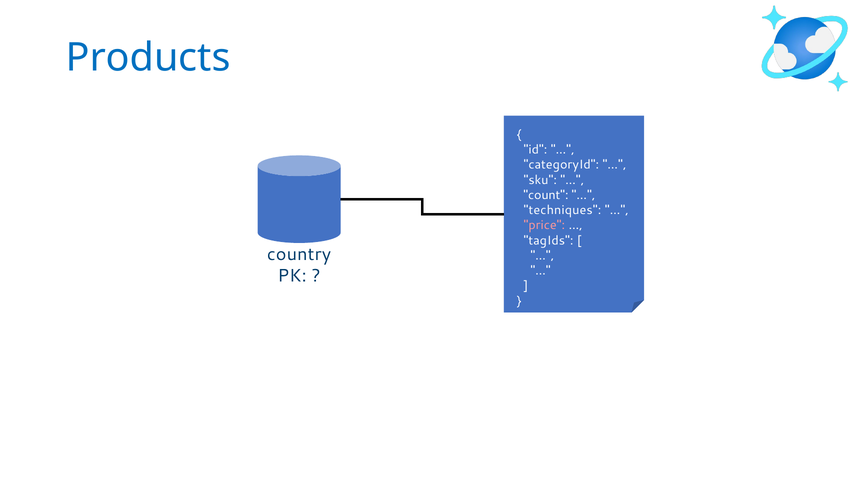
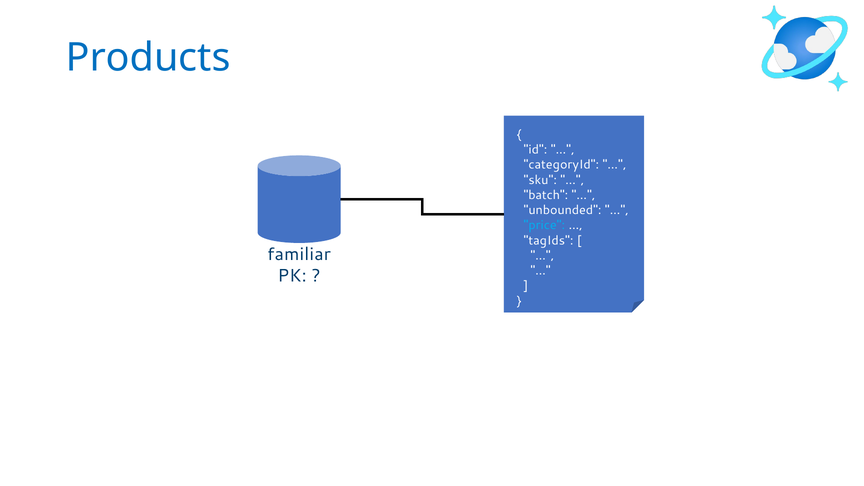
count: count -> batch (546, 195)
techniques: techniques -> unbounded (563, 210)
price colour: pink -> light blue (544, 225)
country: country -> familiar (299, 254)
